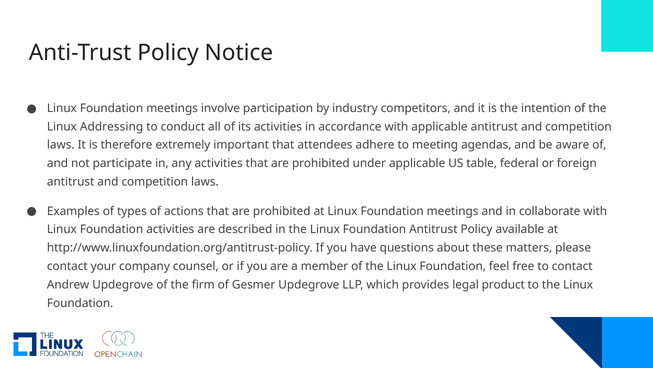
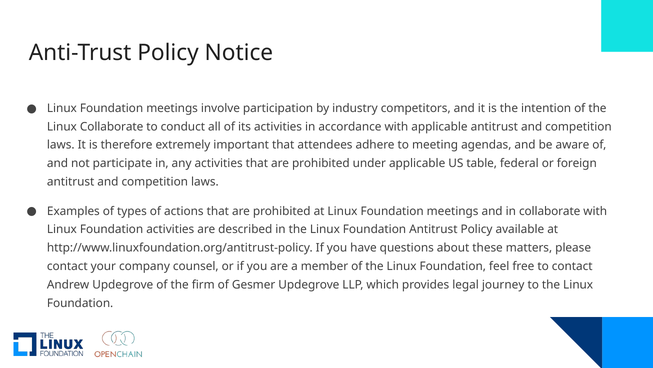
Linux Addressing: Addressing -> Collaborate (112, 126)
product: product -> journey (503, 284)
